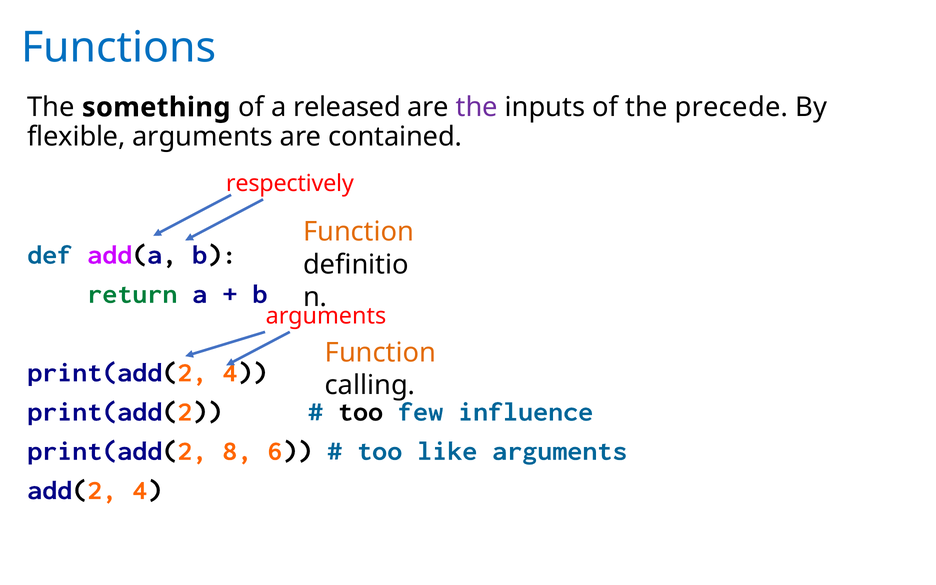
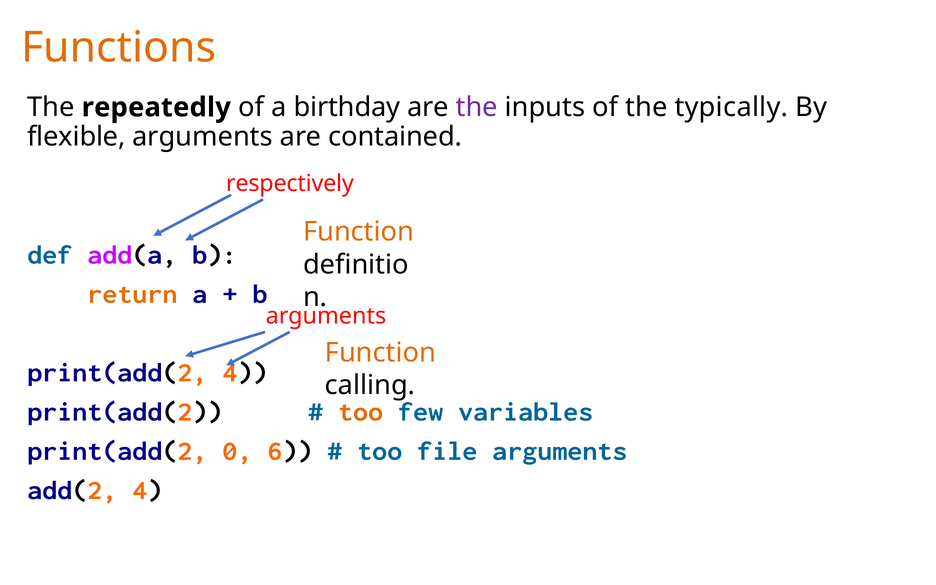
Functions colour: blue -> orange (119, 48)
something: something -> repeatedly (156, 107)
released: released -> birthday (347, 107)
precede: precede -> typically (731, 107)
return colour: green -> orange (132, 294)
too colour: black -> orange (361, 412)
influence: influence -> variables (526, 412)
8: 8 -> 0 (237, 451)
like: like -> file (447, 451)
